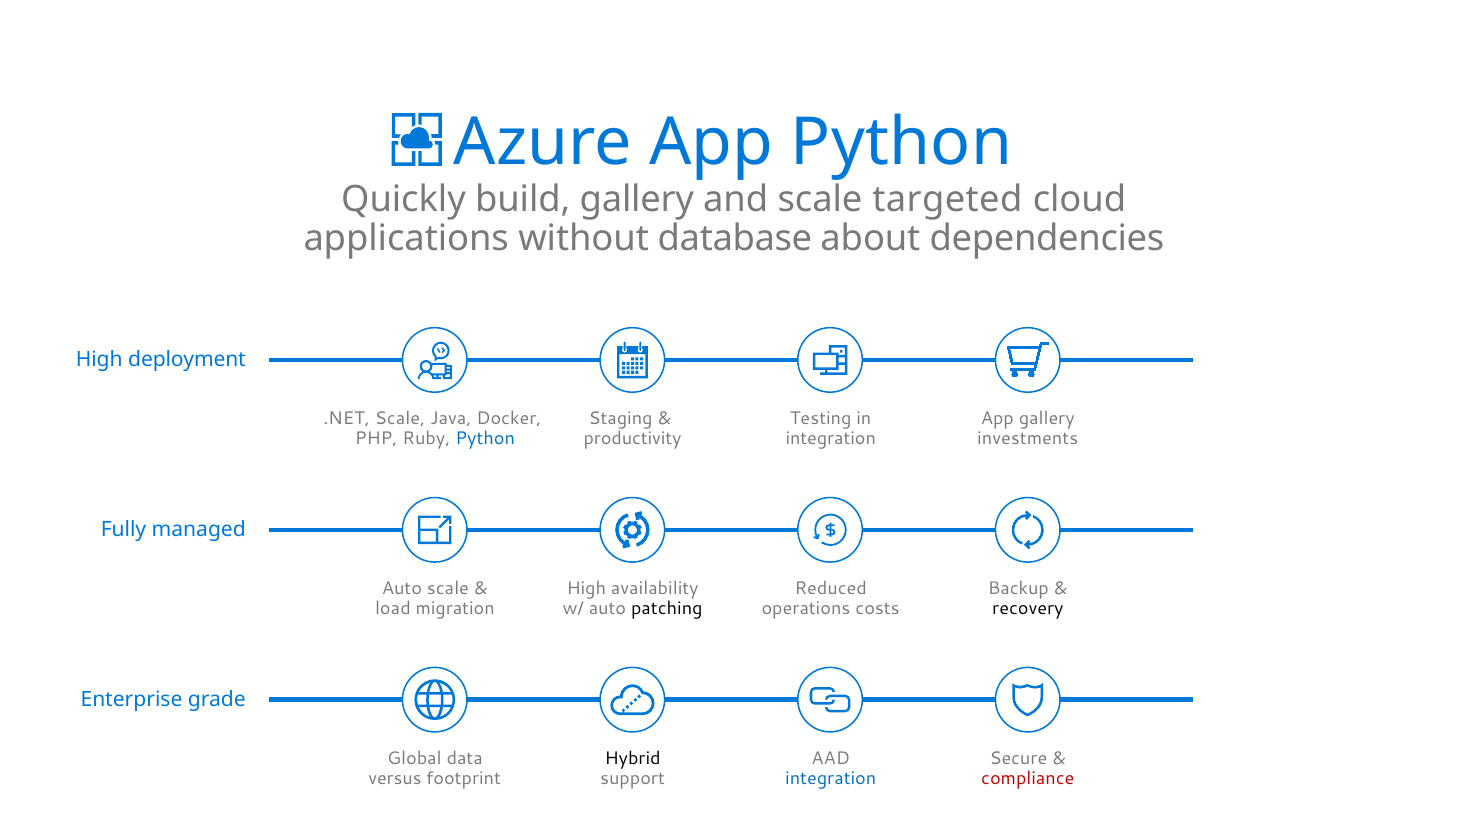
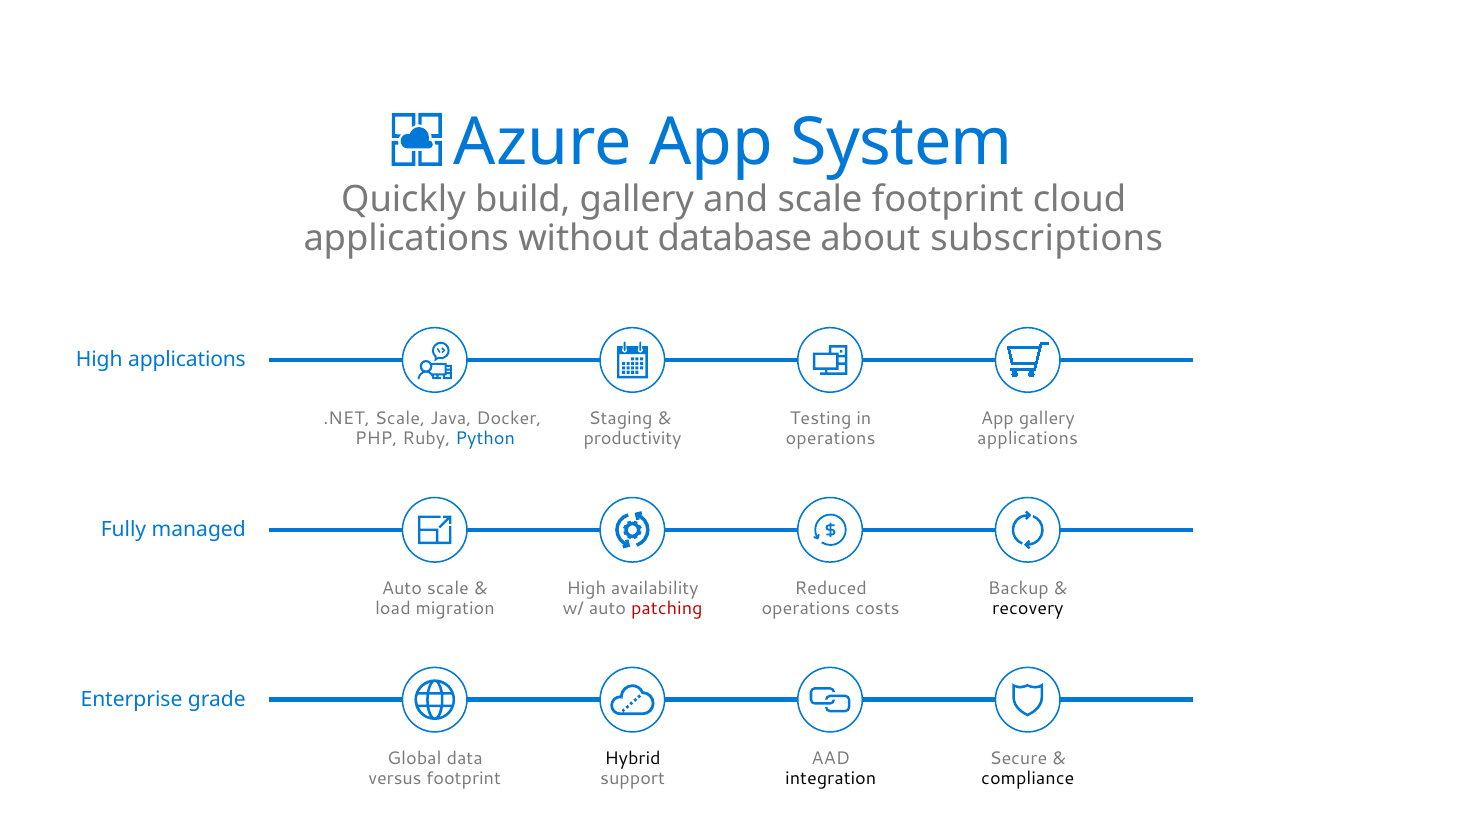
App Python: Python -> System (902, 143)
scale targeted: targeted -> footprint (948, 199)
dependencies: dependencies -> subscriptions (1047, 238)
High deployment: deployment -> applications (187, 360)
integration: integration -> operations (831, 439)
investments: investments -> applications (1028, 439)
patching colour: black -> red (667, 609)
integration colour: blue -> black (831, 778)
compliance colour: red -> black (1028, 778)
